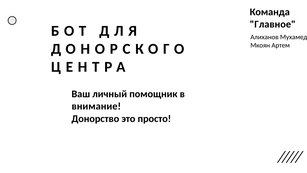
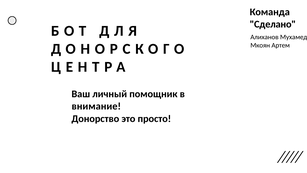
Главное: Главное -> Сделано (273, 24)
